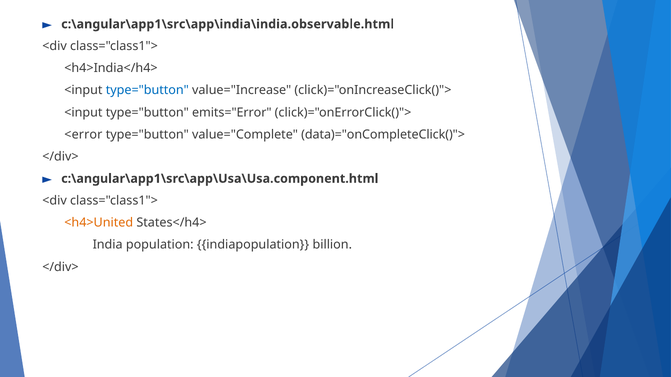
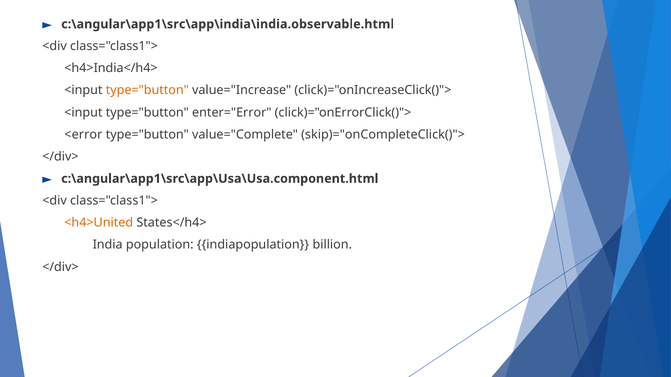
type="button colour: blue -> orange (147, 90)
emits="Error: emits="Error -> enter="Error (232, 113)
data)="onCompleteClick()">: data)="onCompleteClick()"> -> skip)="onCompleteClick()"> (383, 135)
